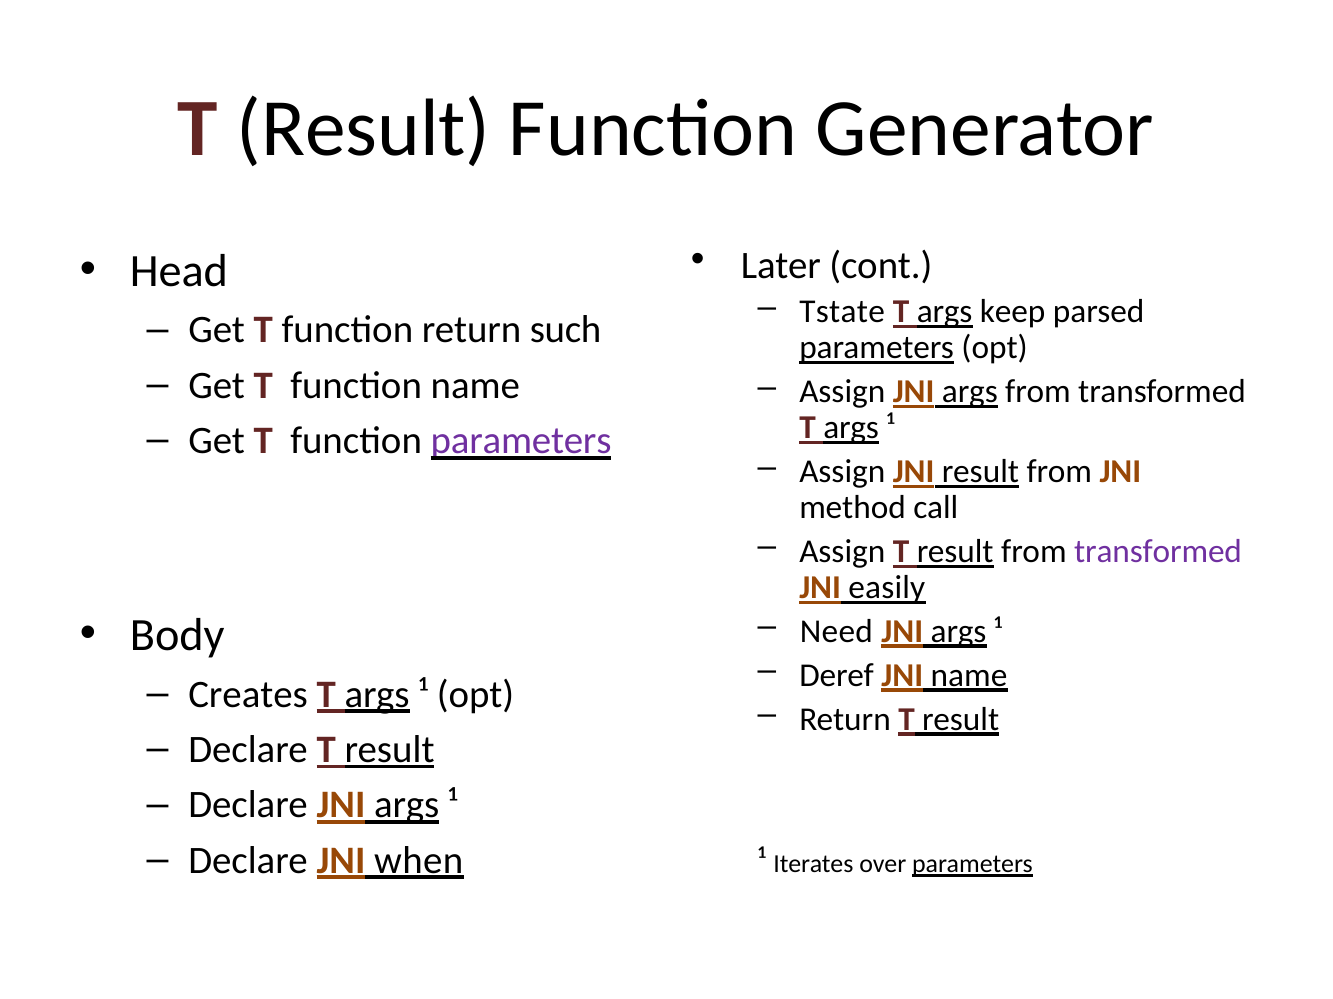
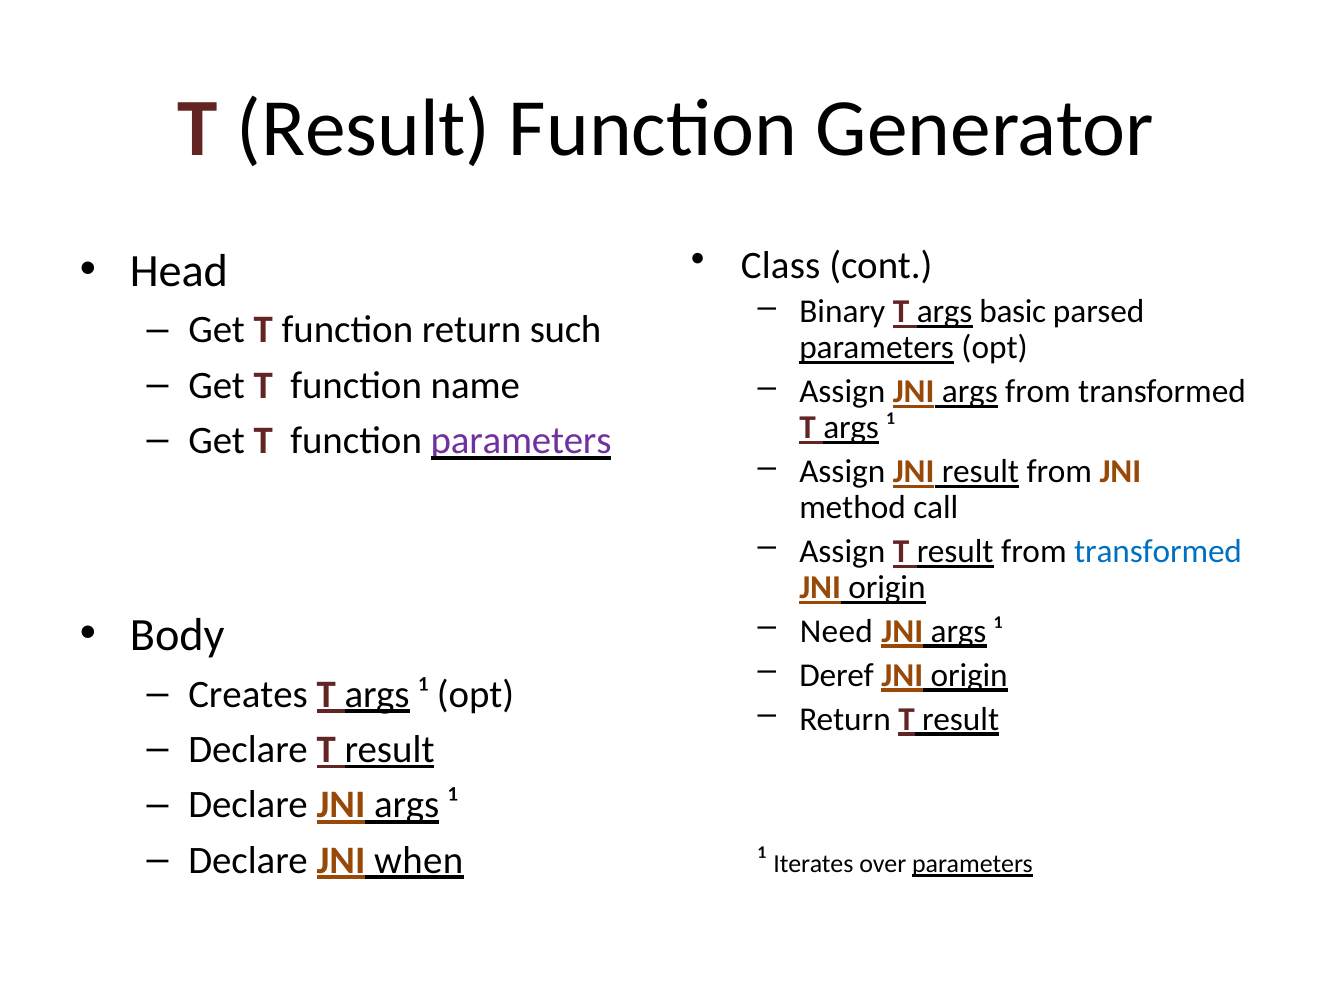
Later: Later -> Class (781, 266)
Tstate: Tstate -> Binary (842, 312)
keep: keep -> basic (1013, 312)
transformed colour: purple -> blue (1158, 552)
easily: easily -> origin (887, 588)
Deref JNI name: name -> origin (969, 676)
